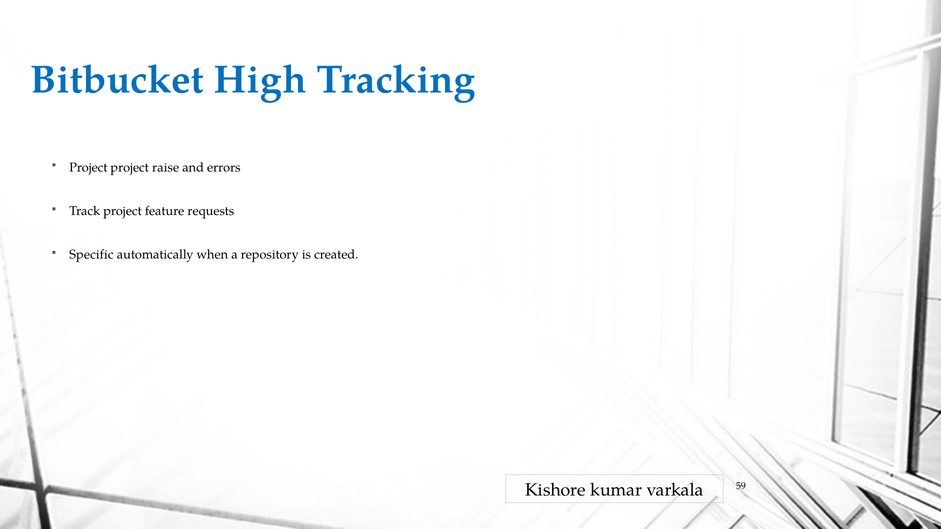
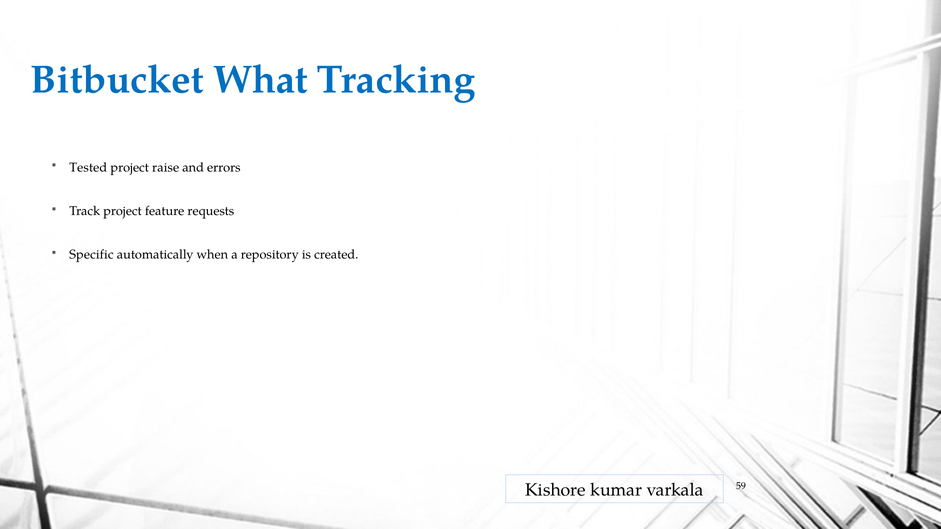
High: High -> What (261, 80)
Project: Project -> Tested (88, 167)
